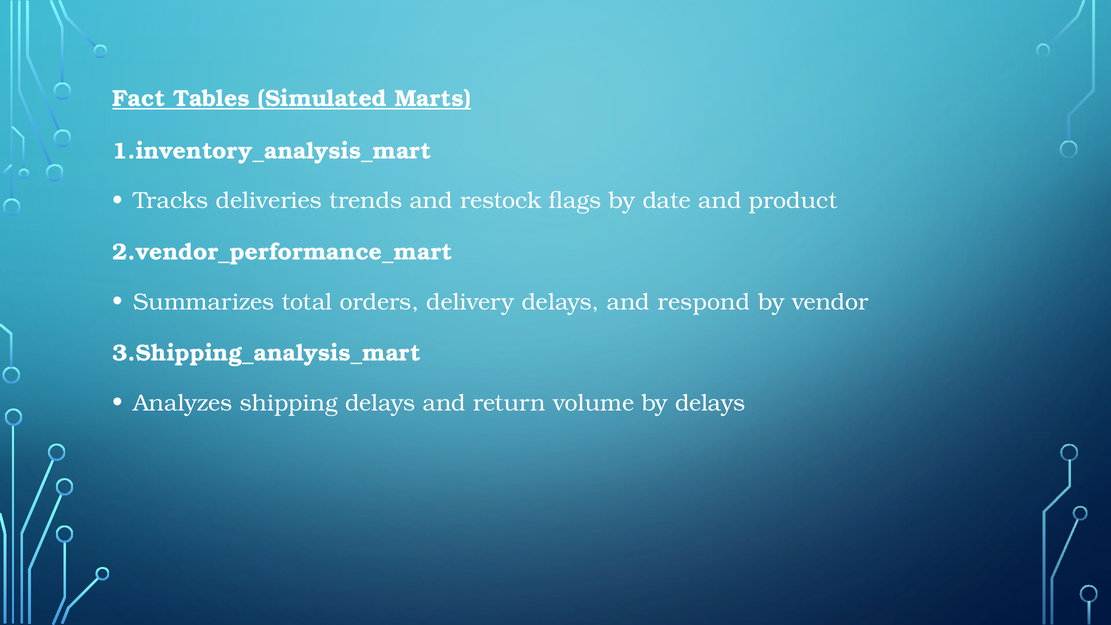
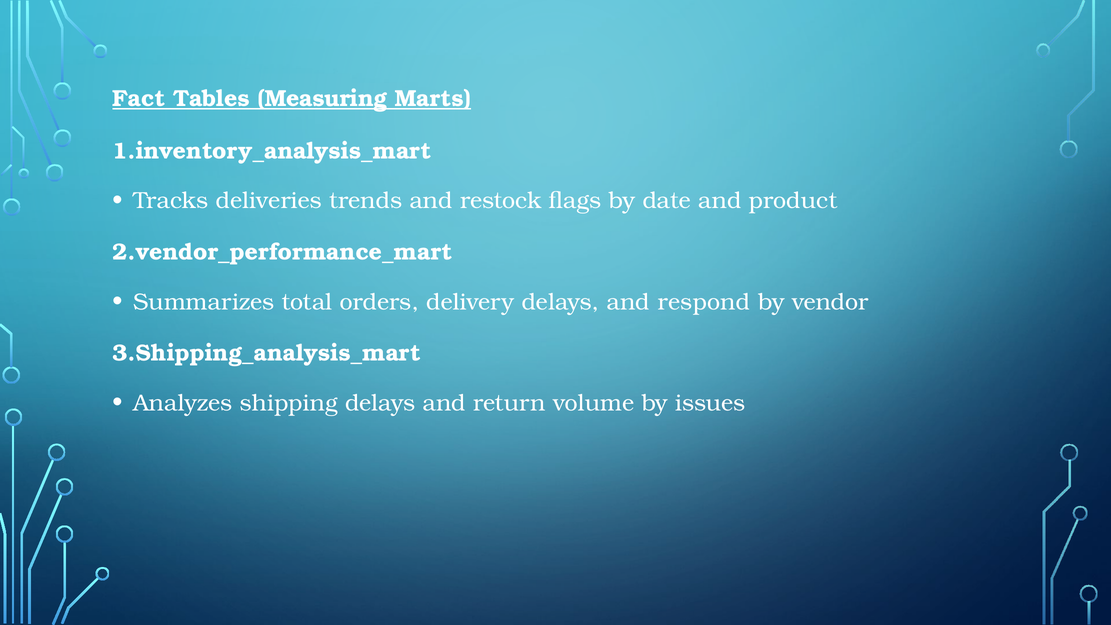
Simulated: Simulated -> Measuring (322, 99)
by delays: delays -> issues (710, 403)
